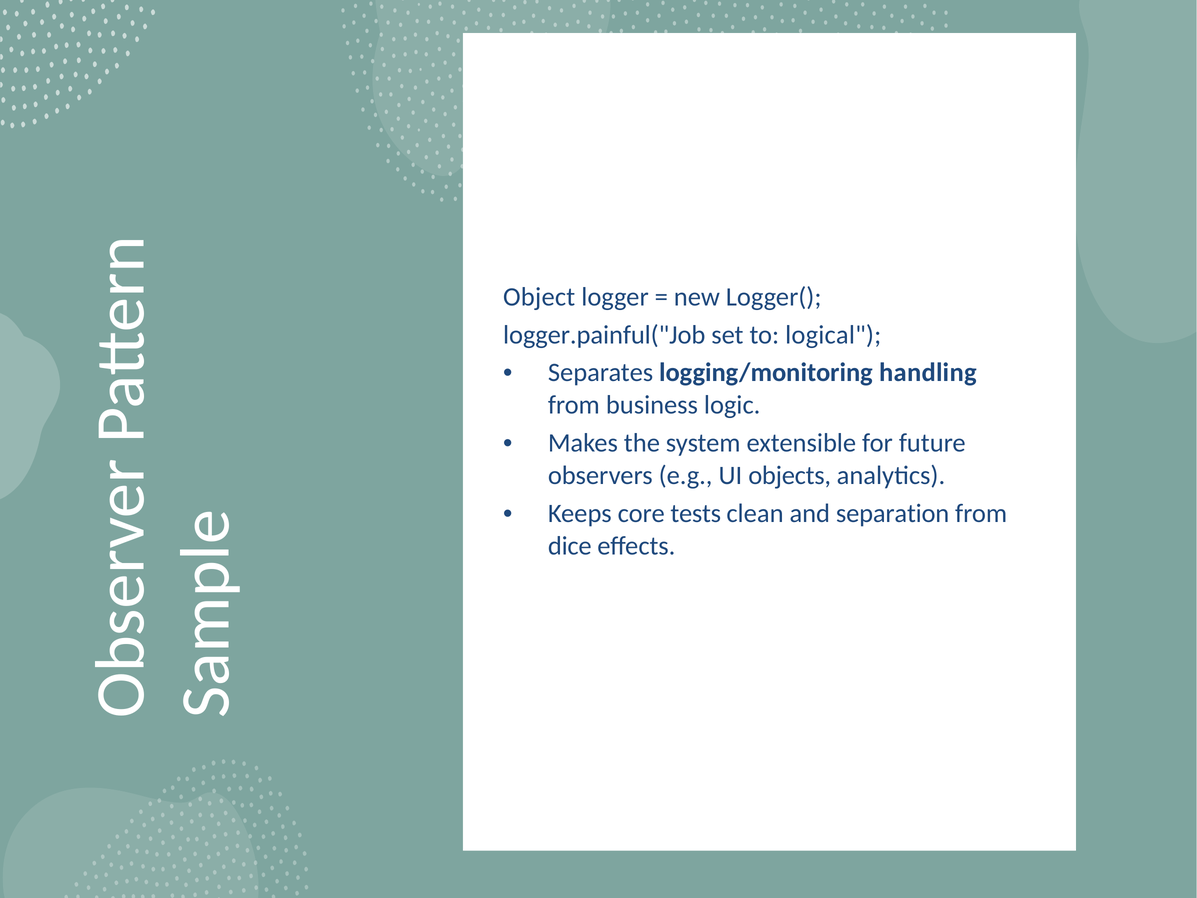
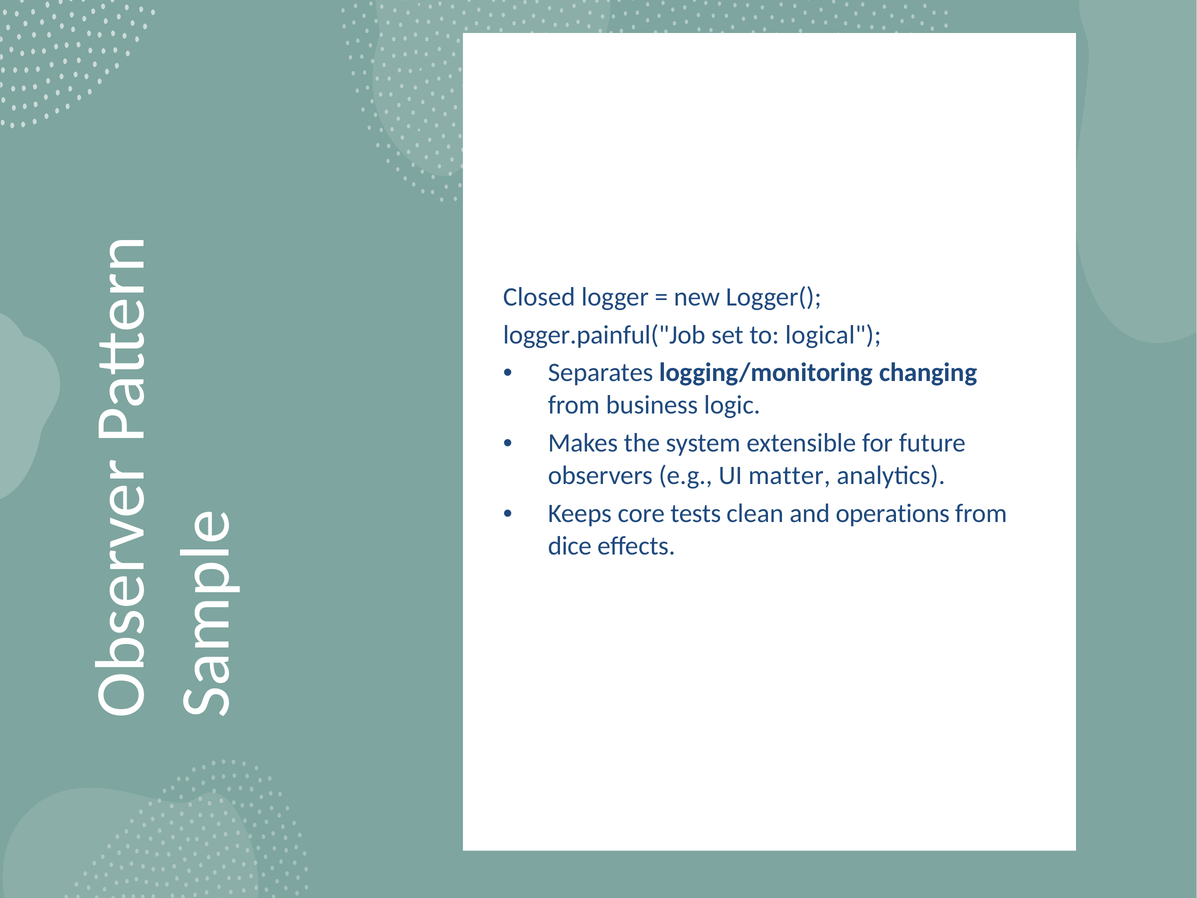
Object: Object -> Closed (539, 297)
handling: handling -> changing (928, 373)
objects: objects -> matter (789, 475)
separation: separation -> operations (893, 513)
